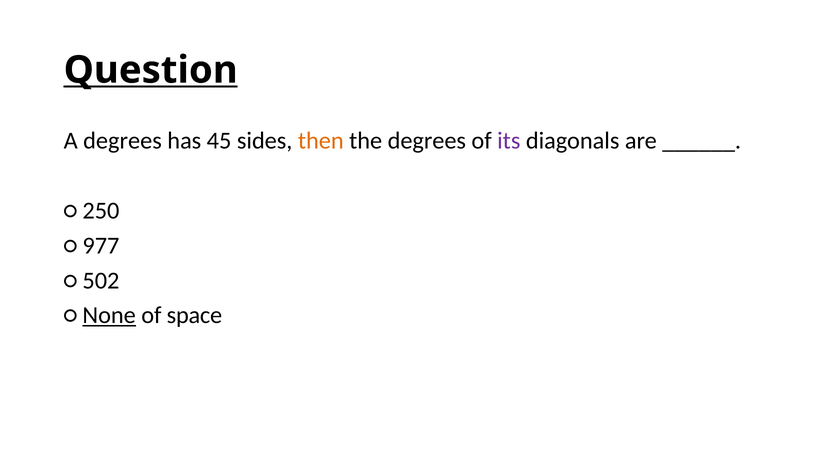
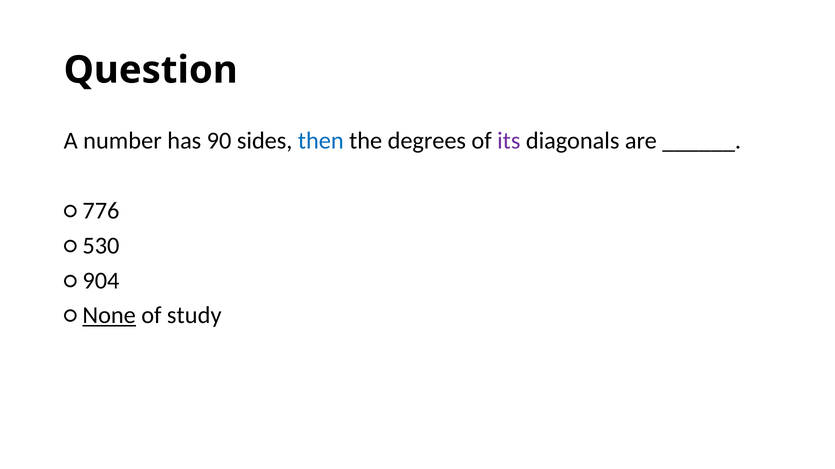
Question underline: present -> none (151, 70)
A degrees: degrees -> number (122, 141)
45: 45 -> 90 (219, 141)
then colour: orange -> blue (321, 141)
250: 250 -> 776 (101, 211)
977: 977 -> 530 (101, 246)
502: 502 -> 904 (101, 281)
space: space -> study (194, 316)
